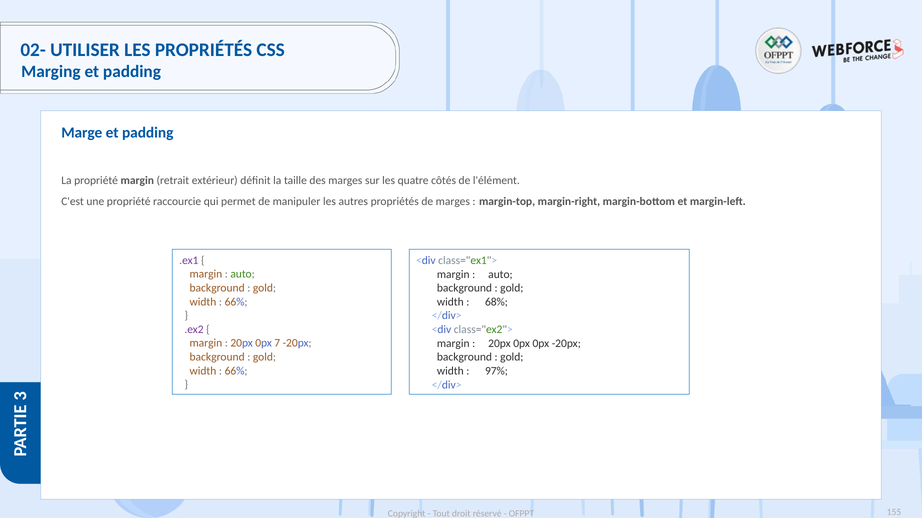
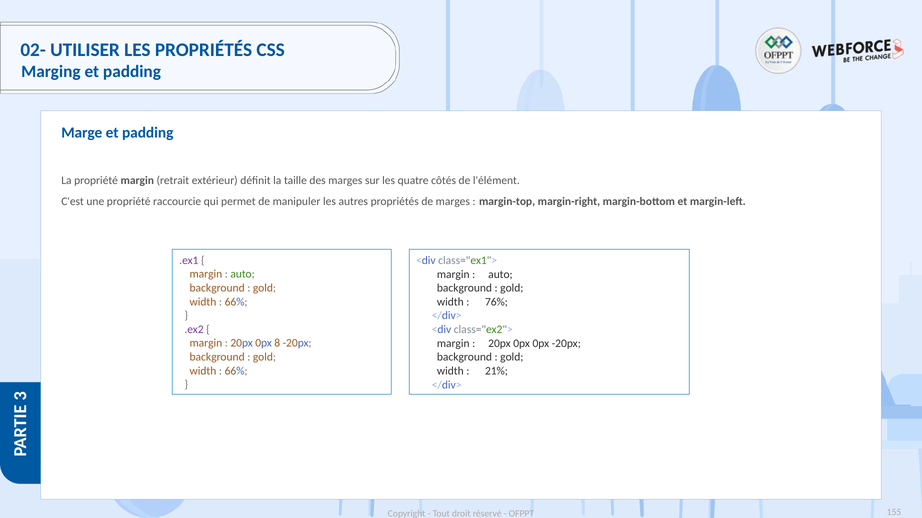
68%: 68% -> 76% (496, 302)
7: 7 -> 8 (277, 344)
97%: 97% -> 21% (496, 371)
